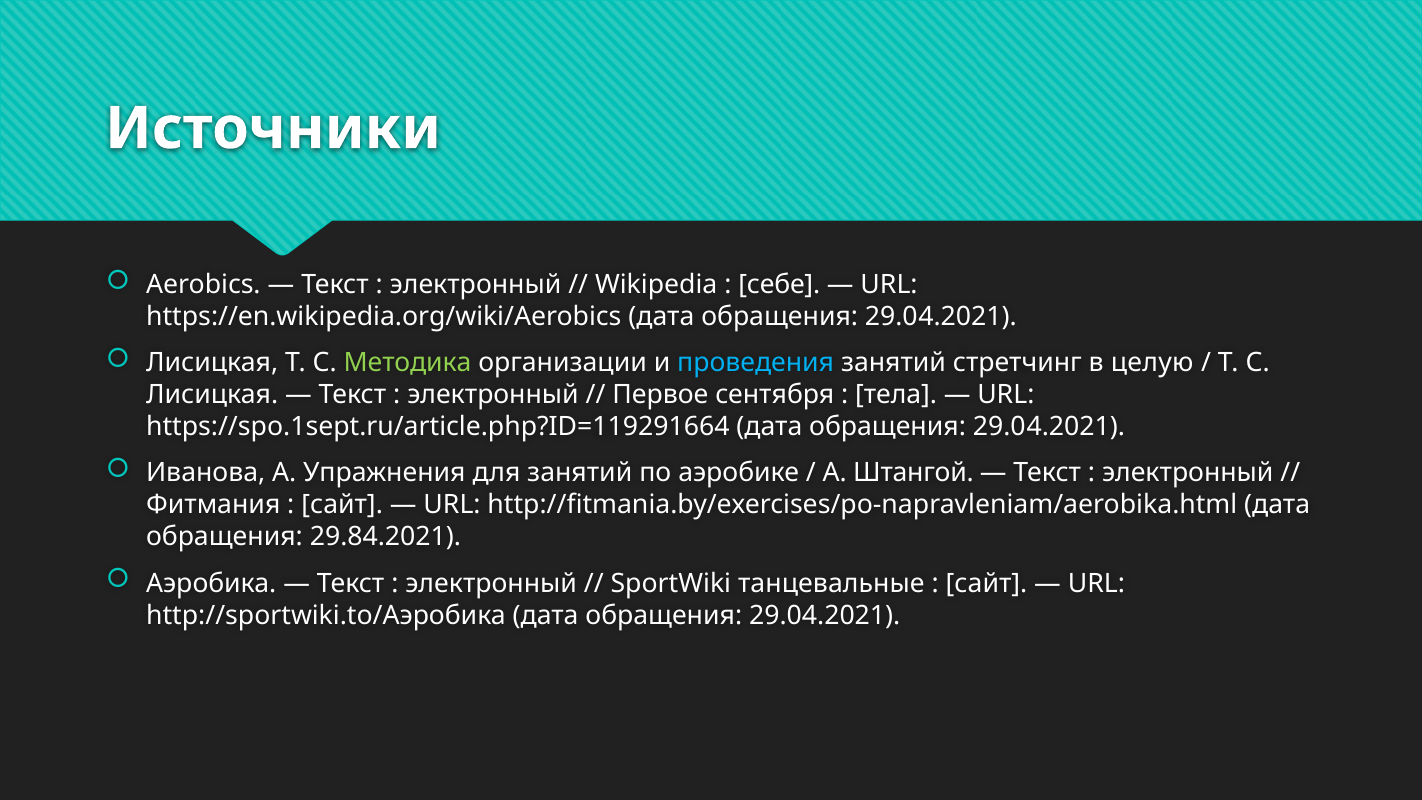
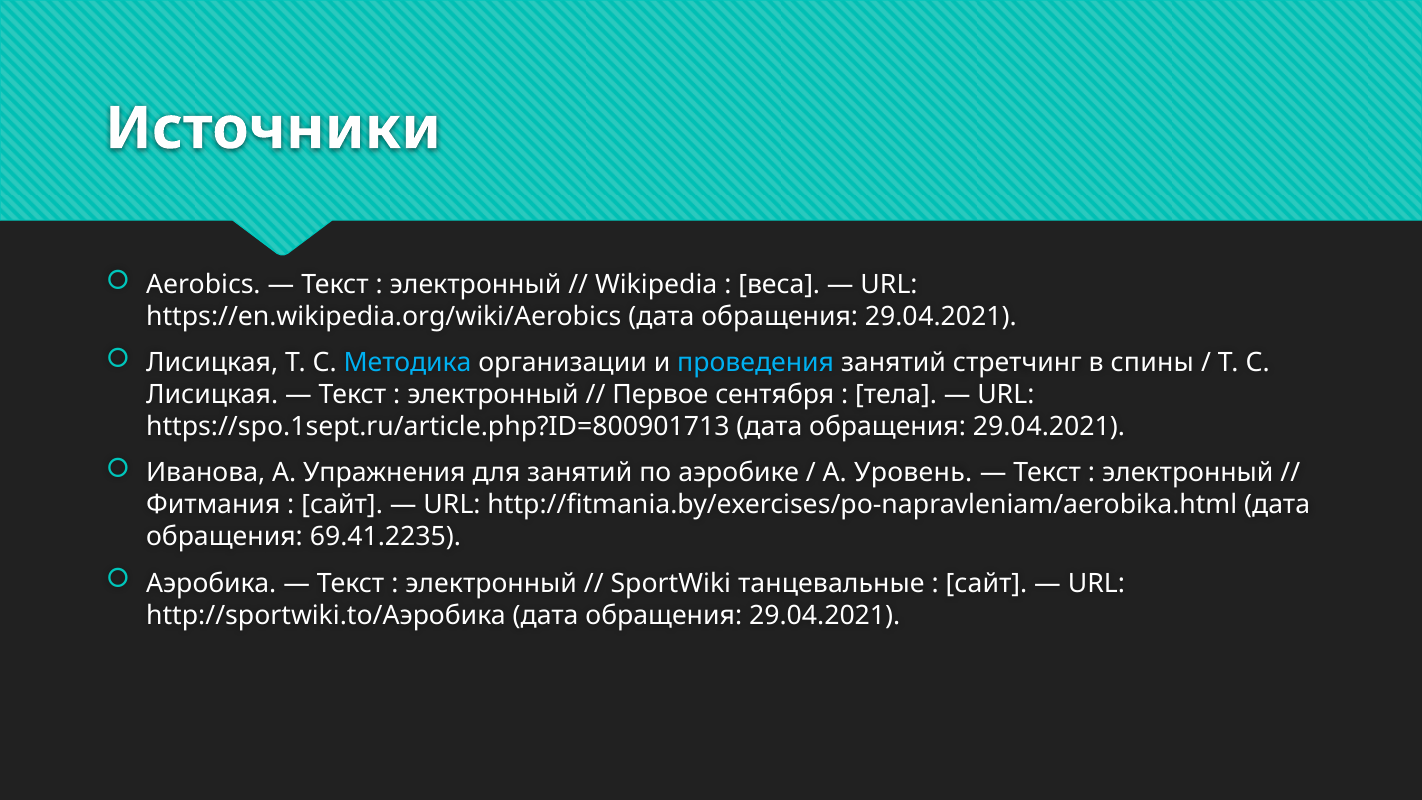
себе: себе -> веса (779, 285)
Методика colour: light green -> light blue (408, 363)
целую: целую -> спины (1152, 363)
https://spo.1sept.ru/article.php?ID=119291664: https://spo.1sept.ru/article.php?ID=119291664 -> https://spo.1sept.ru/article.php?ID=800901713 (438, 427)
Штангой: Штангой -> Уровень (913, 473)
29.84.2021: 29.84.2021 -> 69.41.2235 (385, 537)
